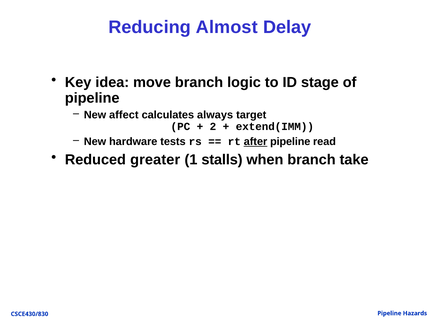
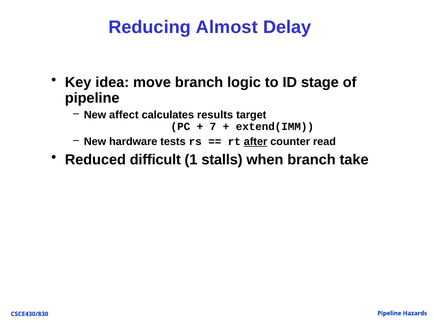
always: always -> results (215, 115)
2: 2 -> 7 (213, 126)
after pipeline: pipeline -> counter (290, 141)
greater: greater -> difficult (155, 159)
